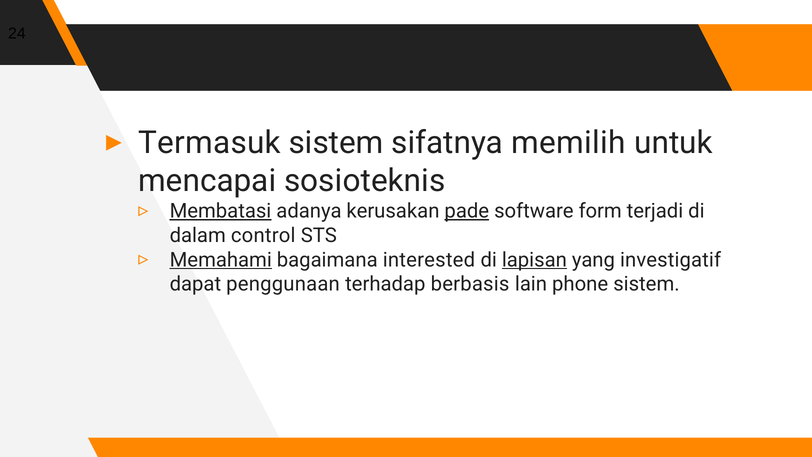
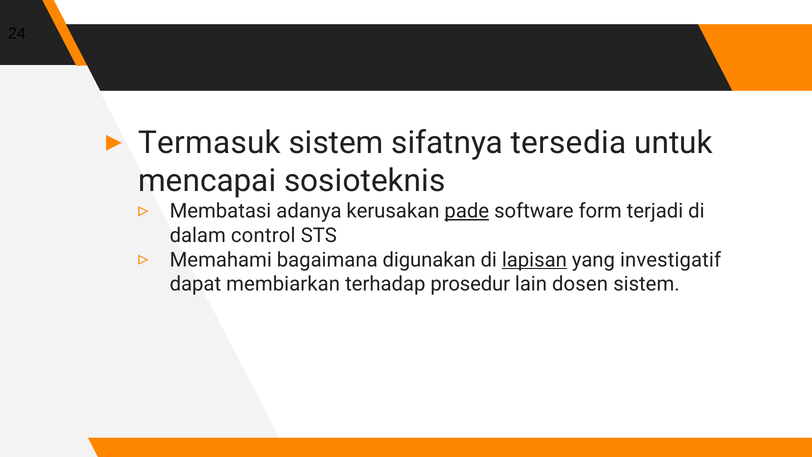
memilih: memilih -> tersedia (569, 143)
Membatasi underline: present -> none (220, 211)
Memahami underline: present -> none (221, 260)
interested: interested -> digunakan (429, 260)
penggunaan: penggunaan -> membiarkan (283, 284)
berbasis: berbasis -> prosedur (470, 284)
phone: phone -> dosen (580, 284)
